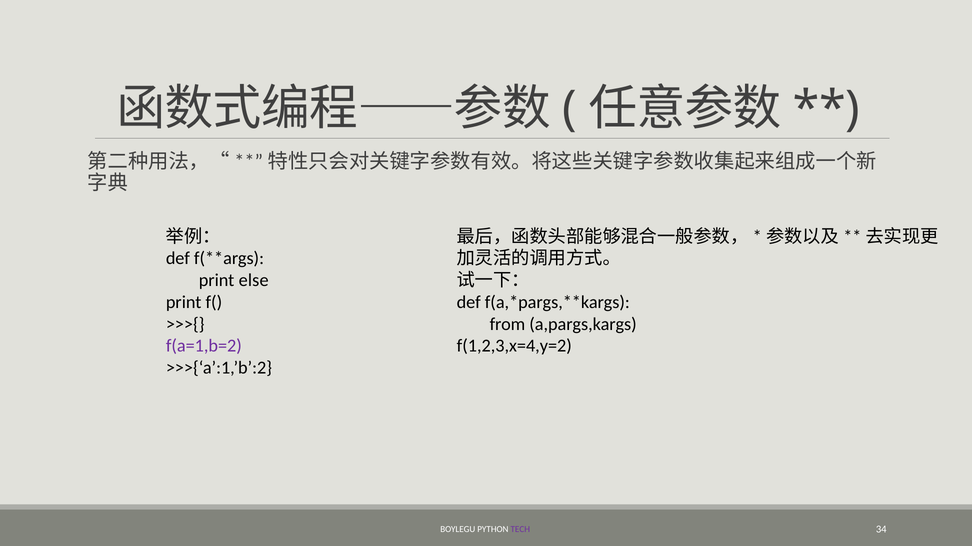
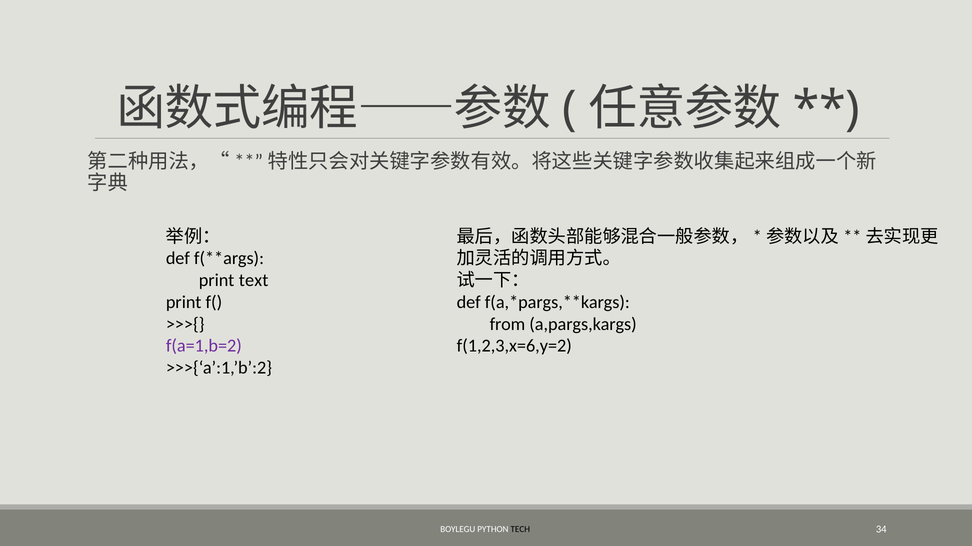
else: else -> text (254, 281)
f(1,2,3,x=4,y=2: f(1,2,3,x=4,y=2 -> f(1,2,3,x=6,y=2 (514, 346)
TECH colour: purple -> black (520, 530)
